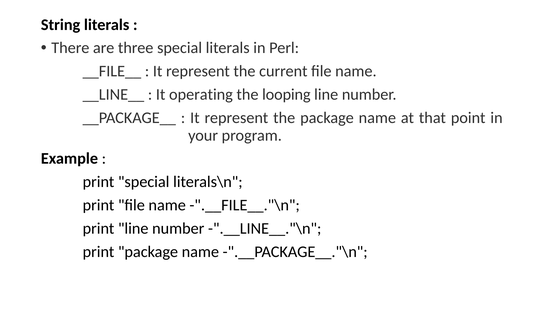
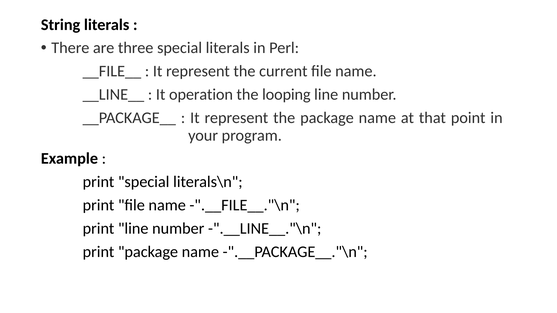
operating: operating -> operation (201, 95)
